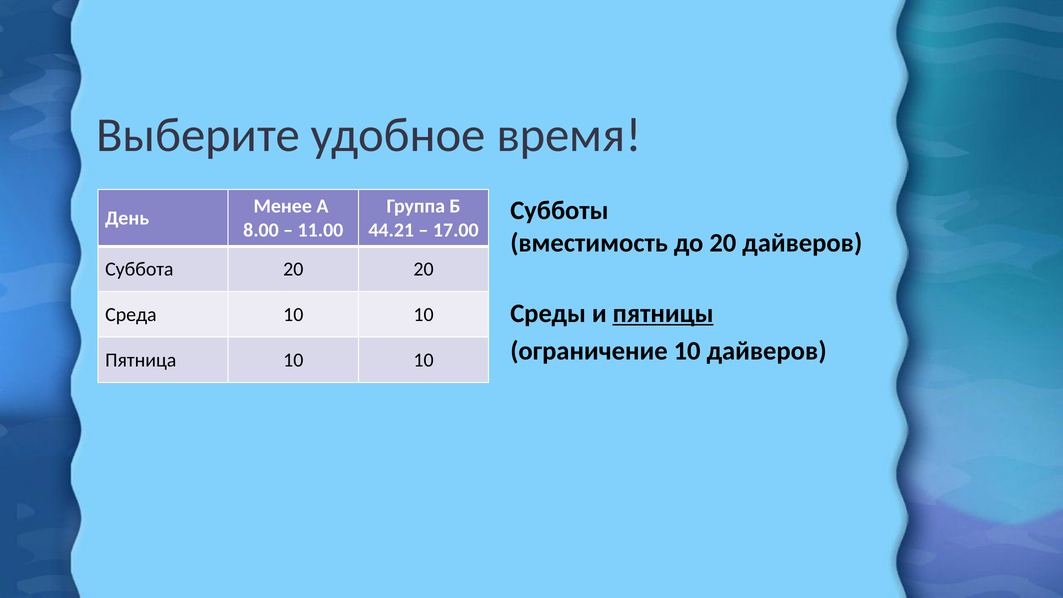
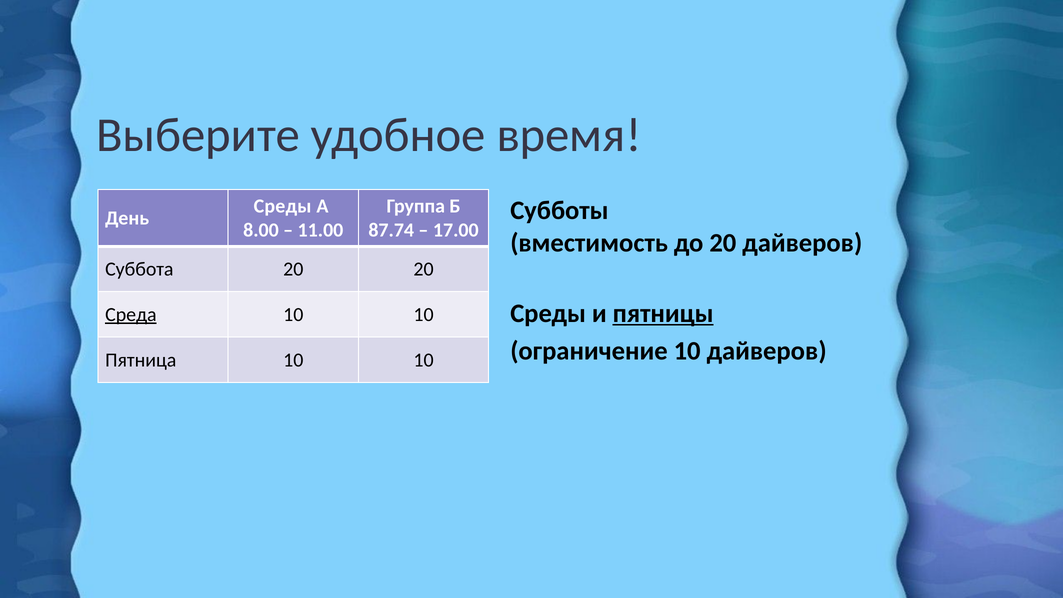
Менее: Менее -> Среды (283, 206)
44.21: 44.21 -> 87.74 (391, 230)
Среда underline: none -> present (131, 315)
